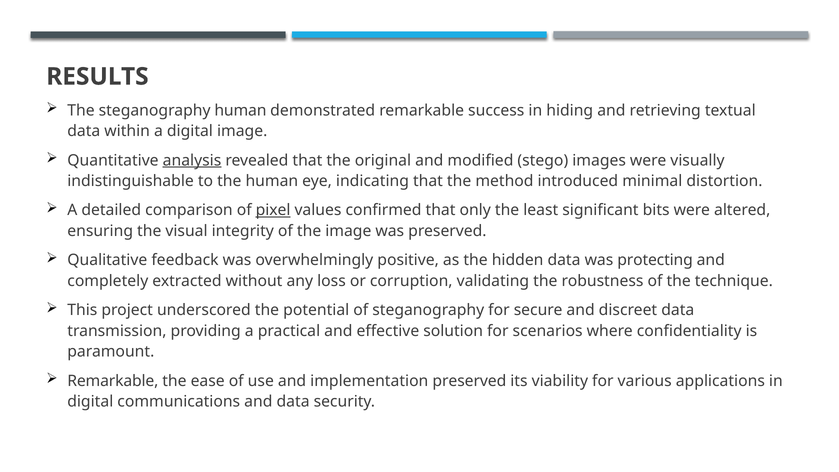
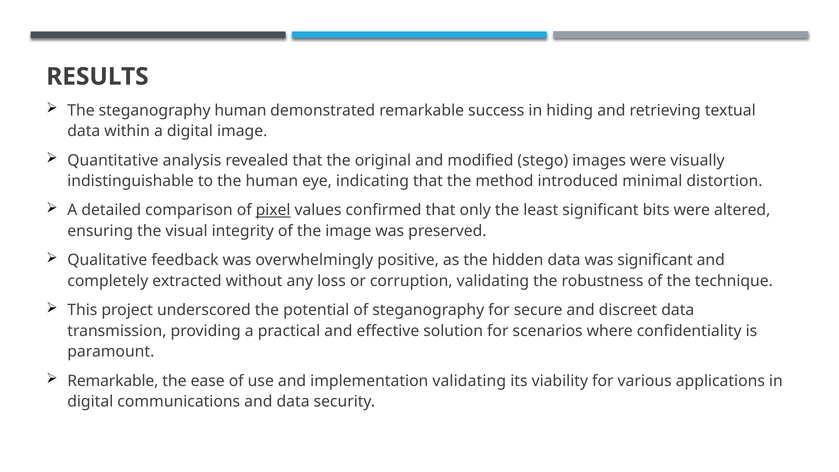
analysis underline: present -> none (192, 160)
was protecting: protecting -> significant (655, 260)
implementation preserved: preserved -> validating (469, 381)
